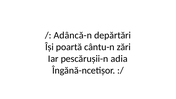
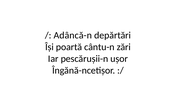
adia: adia -> ușor (119, 59)
